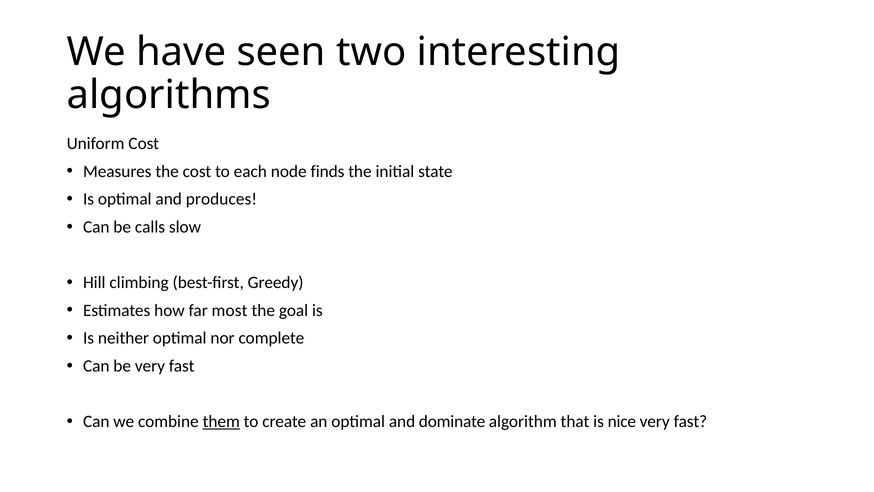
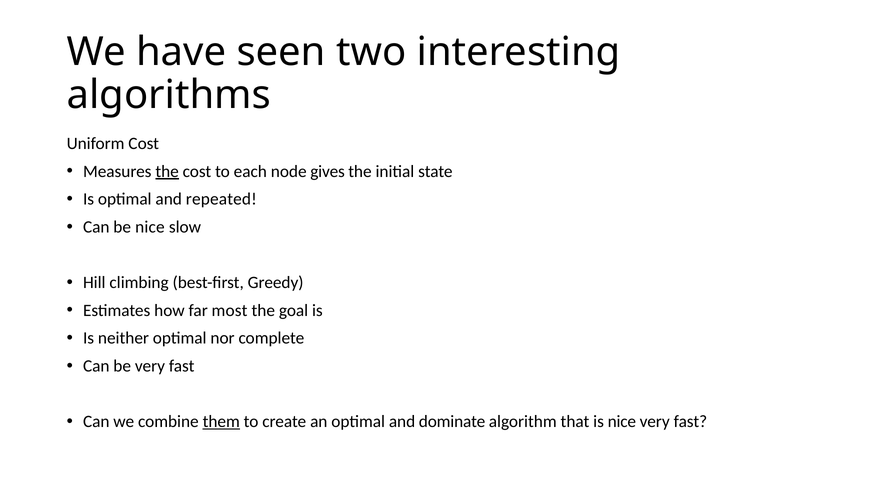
the underline: none -> present (167, 171)
finds: finds -> gives (328, 171)
produces: produces -> repeated (221, 199)
be calls: calls -> nice (150, 227)
